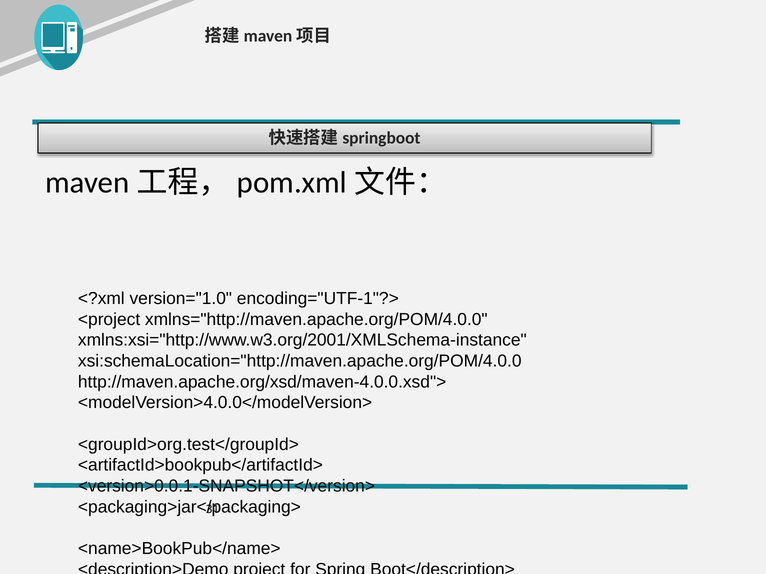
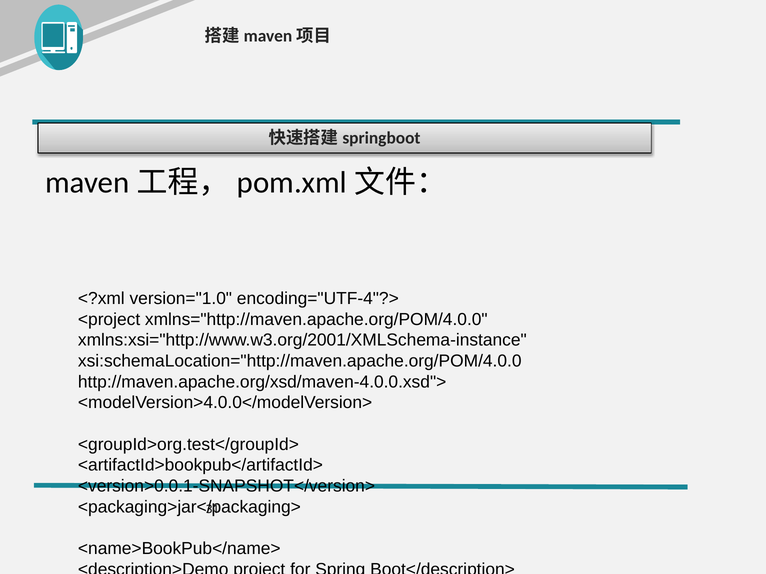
encoding="UTF-1"?>: encoding="UTF-1"?> -> encoding="UTF-4"?> (318, 299)
